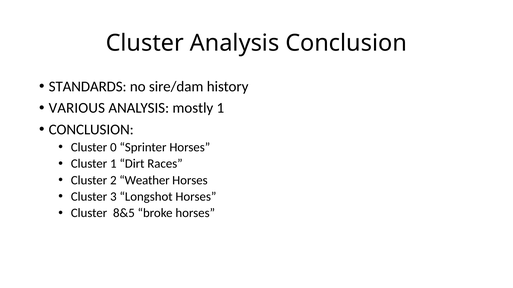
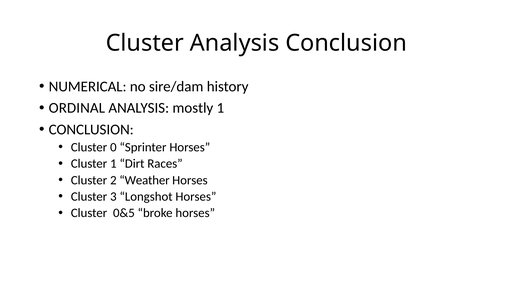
STANDARDS: STANDARDS -> NUMERICAL (88, 87)
VARIOUS: VARIOUS -> ORDINAL (77, 108)
8&5: 8&5 -> 0&5 (124, 213)
